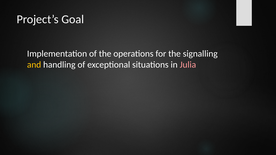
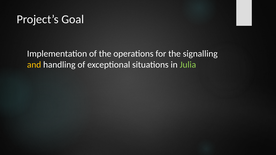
Julia colour: pink -> light green (188, 65)
